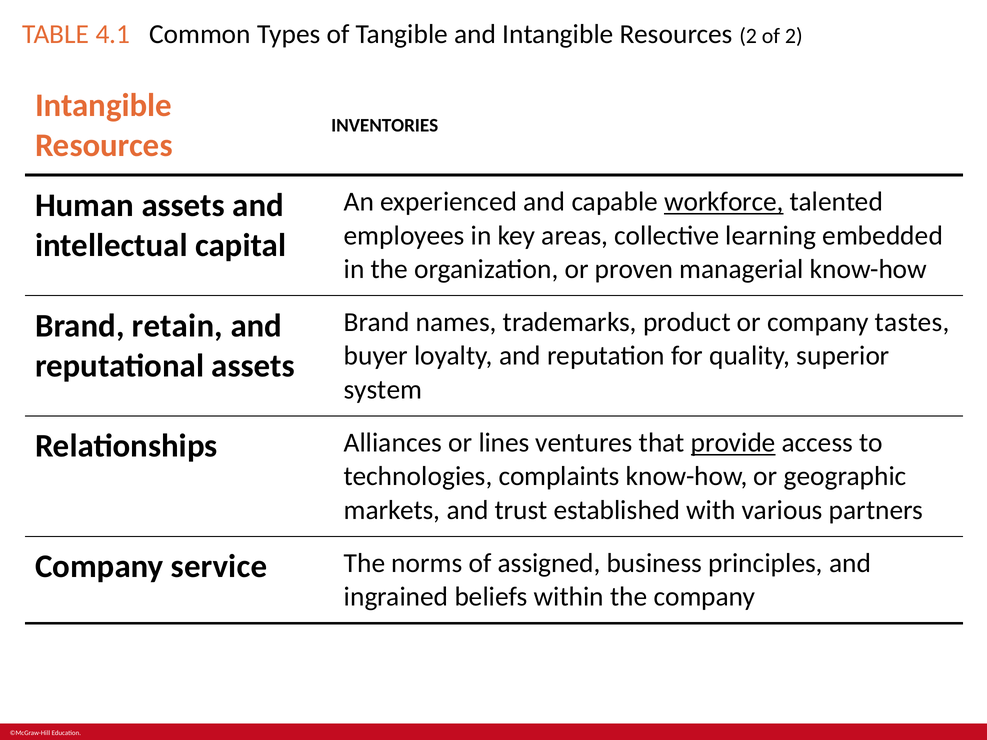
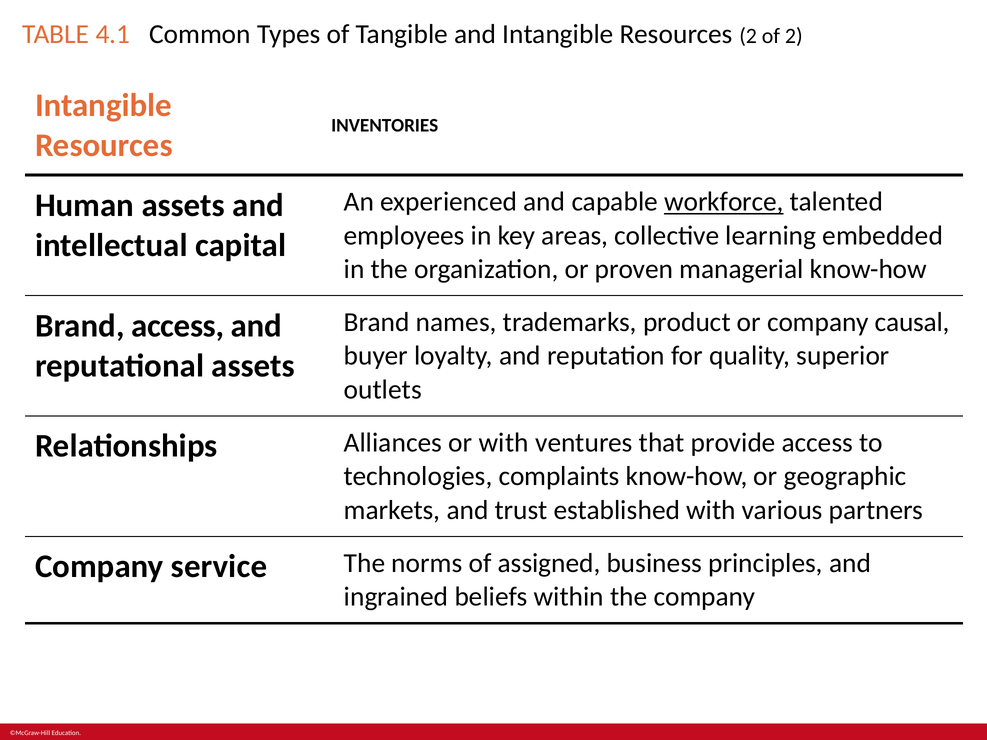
tastes: tastes -> causal (912, 322)
Brand retain: retain -> access (178, 326)
system: system -> outlets (383, 390)
or lines: lines -> with (504, 443)
provide underline: present -> none (733, 443)
